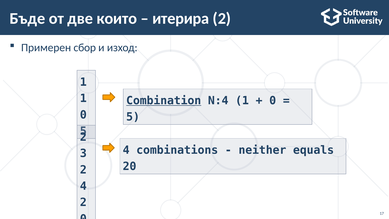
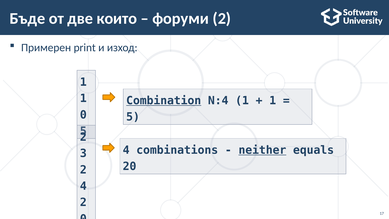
итерира: итерира -> форуми (181, 18)
сбор: сбор -> print (85, 48)
0: 0 -> 1 (273, 101)
neither underline: none -> present (262, 150)
